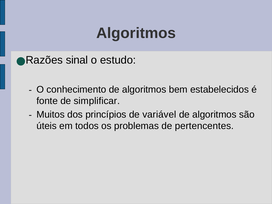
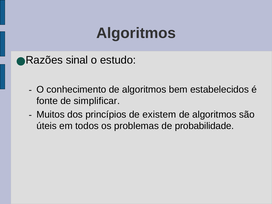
variável: variável -> existem (159, 114)
pertencentes: pertencentes -> probabilidade (204, 126)
